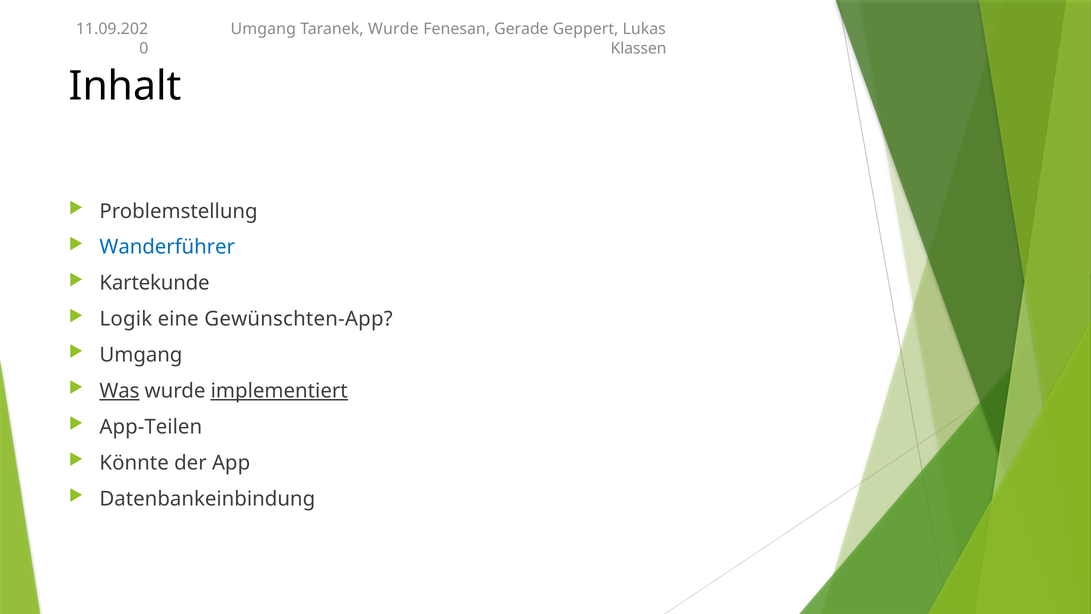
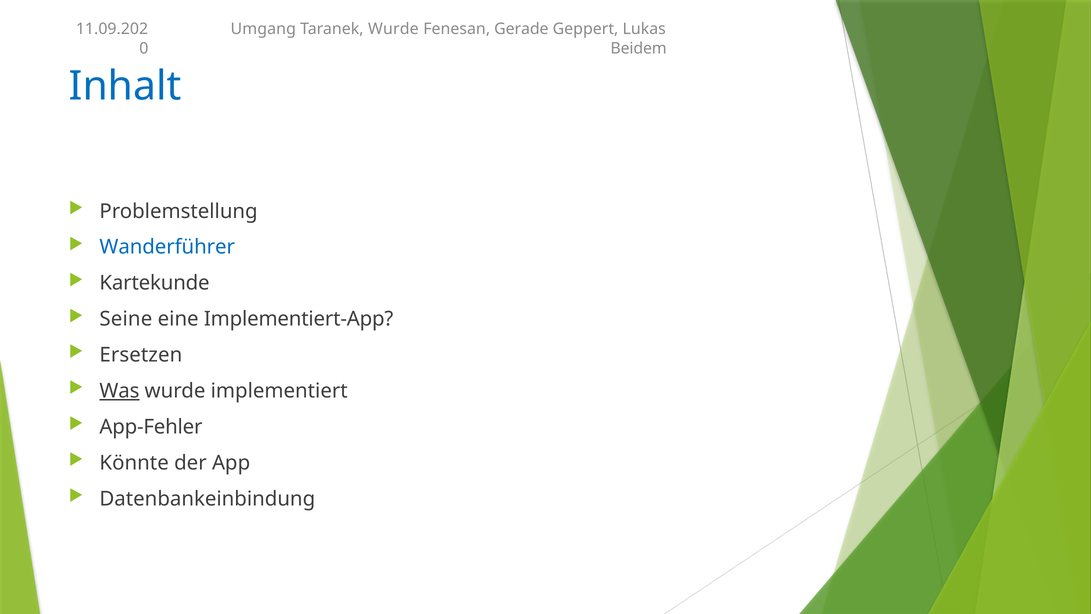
Klassen: Klassen -> Beidem (639, 48)
Inhalt colour: black -> blue (125, 86)
Logik: Logik -> Seine (126, 319)
Gewünschten-App: Gewünschten-App -> Implementiert-App (299, 319)
Umgang: Umgang -> Ersetzen (141, 355)
implementiert underline: present -> none (279, 391)
App-Teilen: App-Teilen -> App-Fehler (151, 427)
